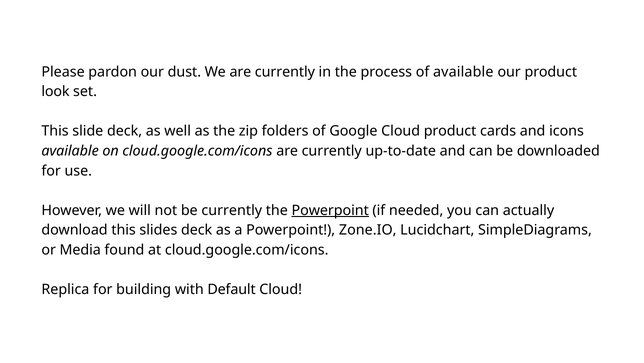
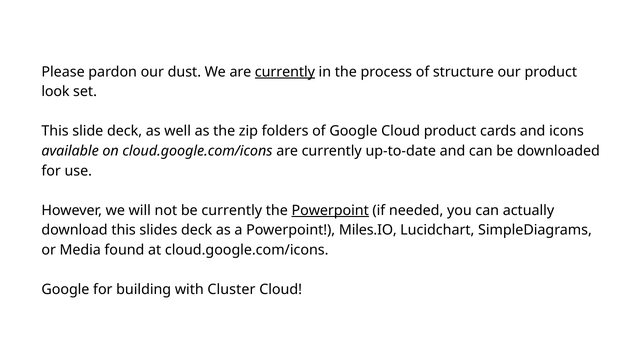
currently underline: none -> present (285, 72)
of available: available -> structure (463, 72)
Zone.IO: Zone.IO -> Miles.IO (368, 230)
Replica: Replica -> Google (65, 289)
Default: Default -> Cluster (231, 289)
